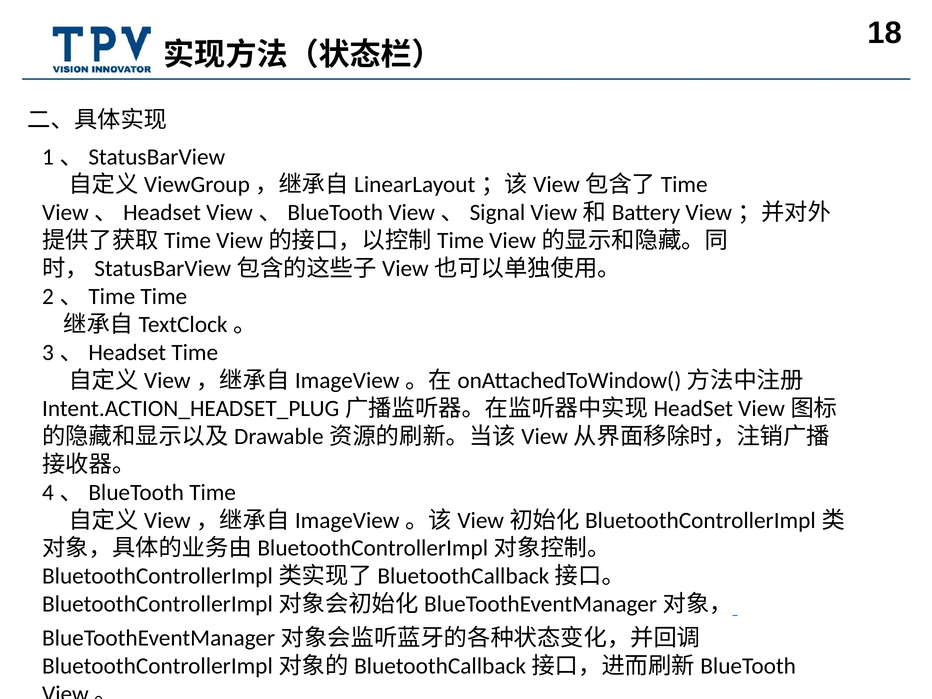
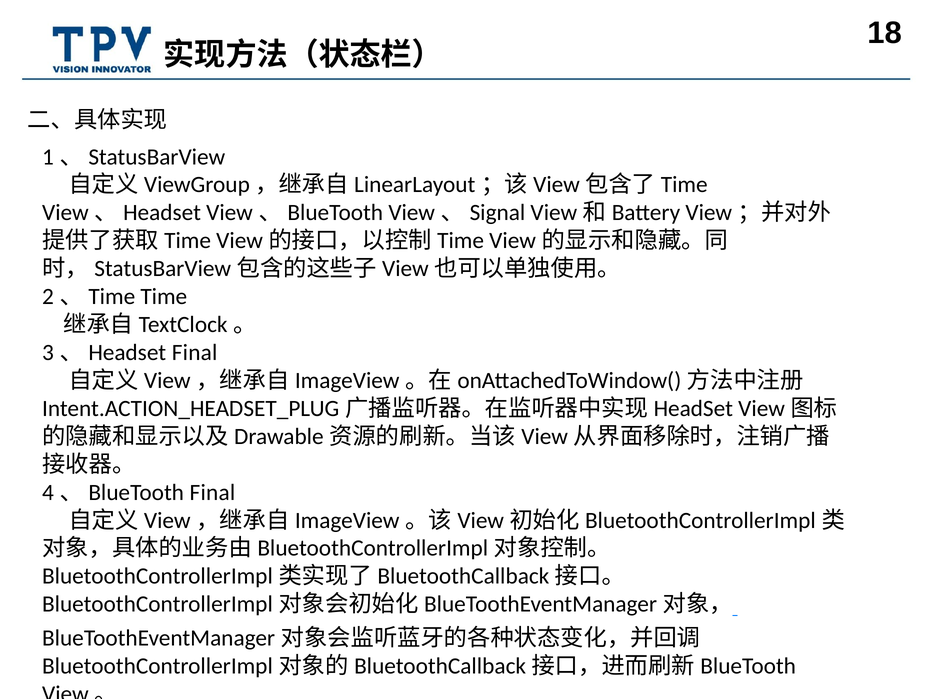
3、Headset Time: Time -> Final (195, 353)
4、BlueTooth Time: Time -> Final (212, 492)
